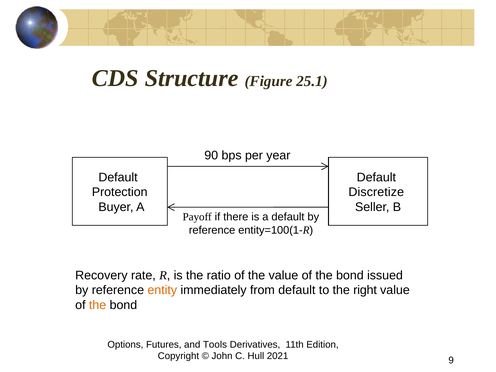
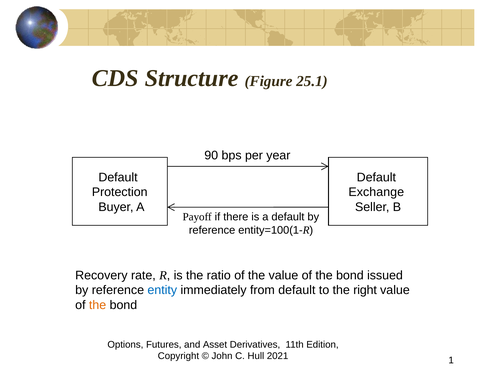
Discretize: Discretize -> Exchange (376, 192)
entity colour: orange -> blue (162, 290)
Tools: Tools -> Asset (215, 345)
9: 9 -> 1 (451, 360)
